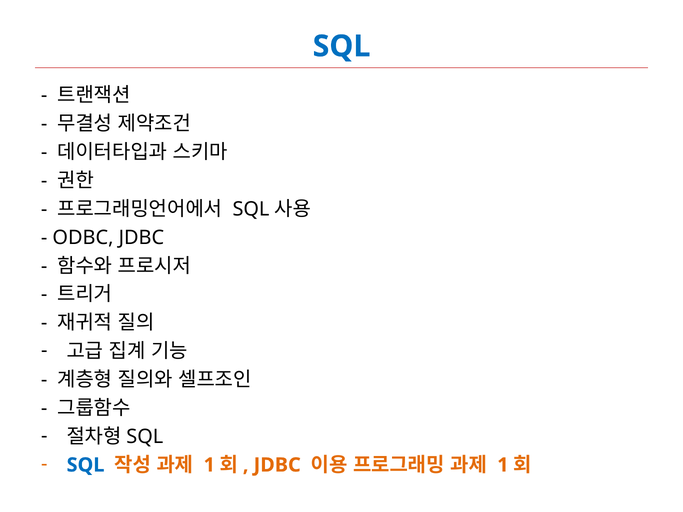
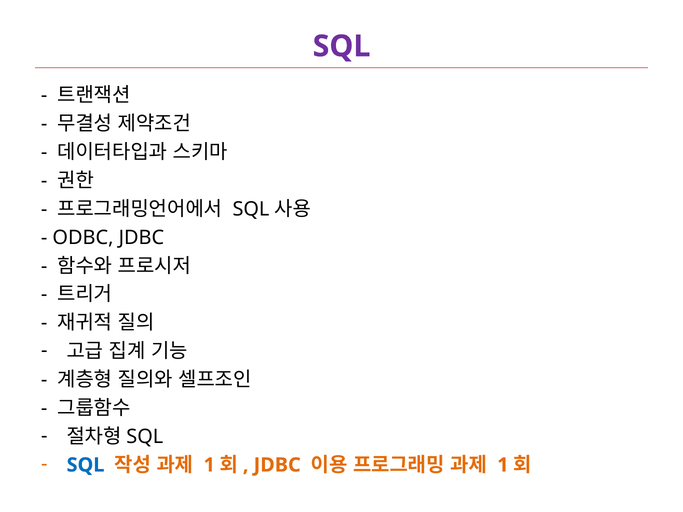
SQL colour: blue -> purple (342, 46)
